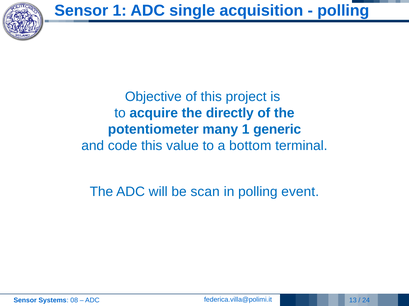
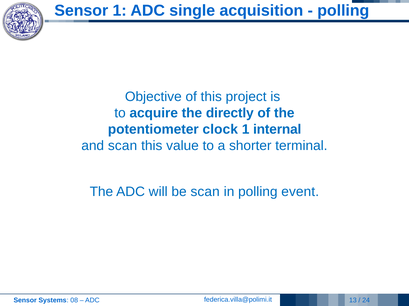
many: many -> clock (220, 130)
generic: generic -> internal (277, 130)
and code: code -> scan (123, 146)
bottom: bottom -> shorter (250, 146)
